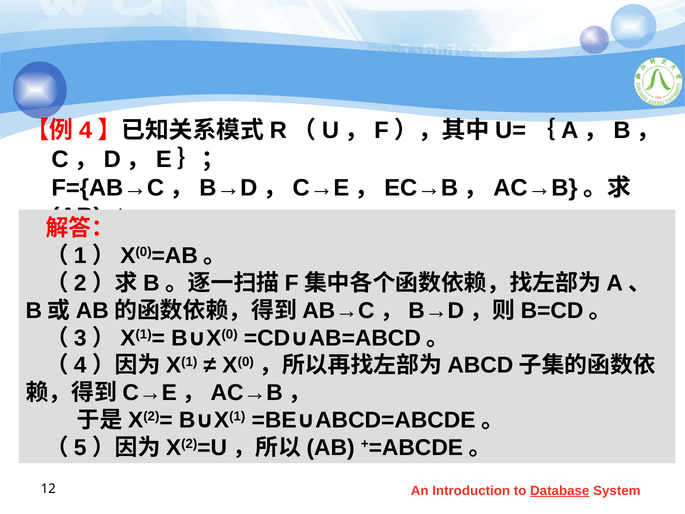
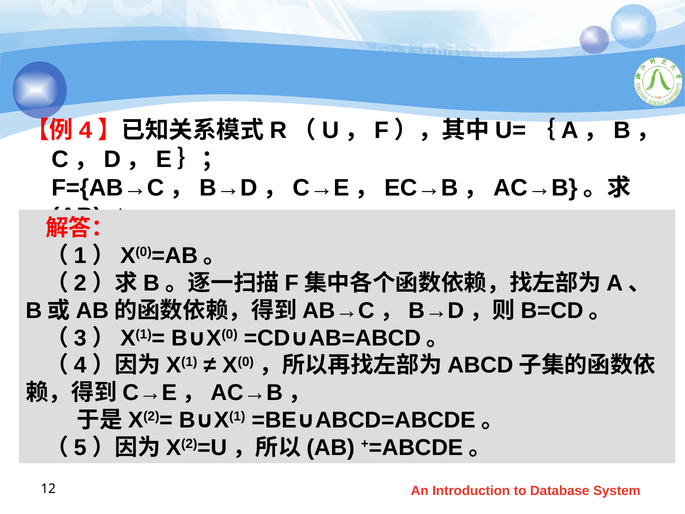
Database underline: present -> none (560, 490)
